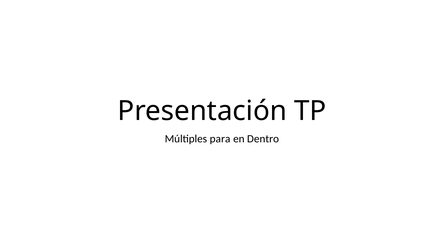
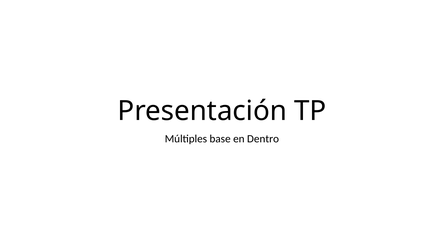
para: para -> base (220, 139)
